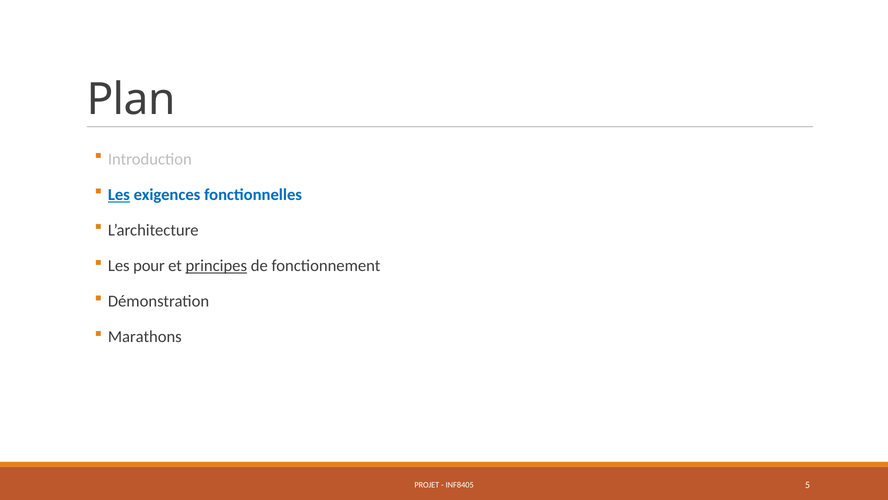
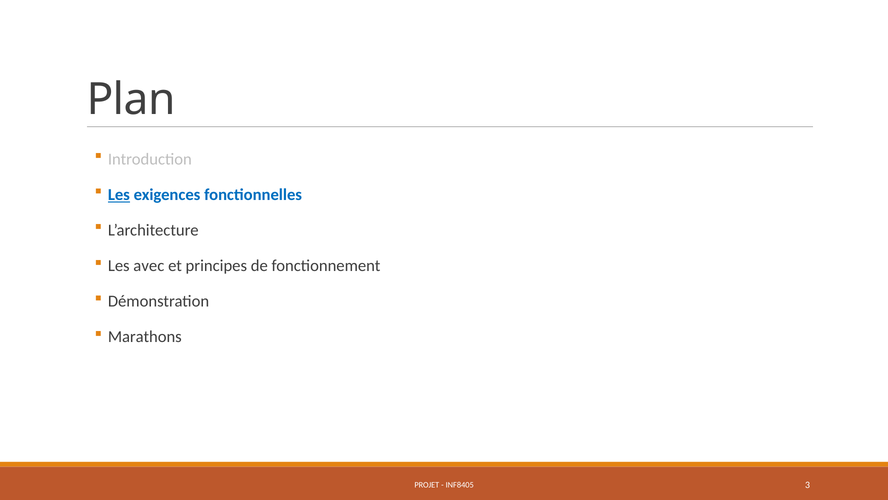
pour: pour -> avec (149, 265)
principes underline: present -> none (216, 265)
5: 5 -> 3 (808, 484)
